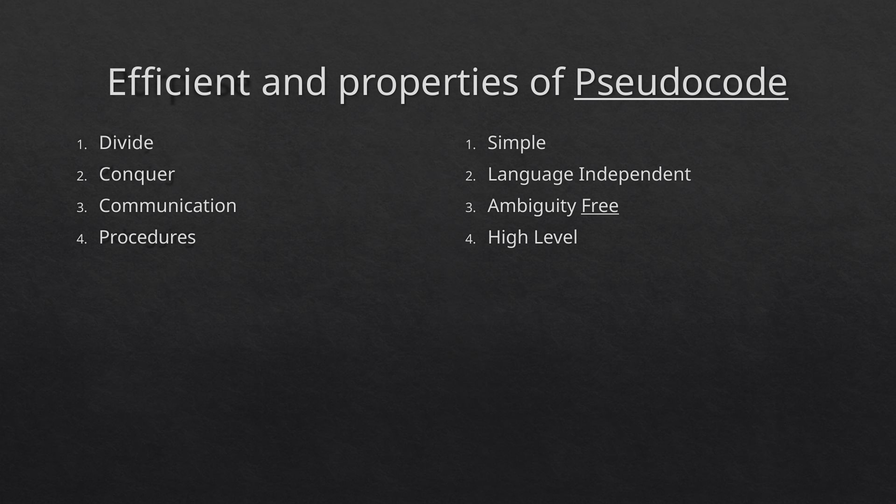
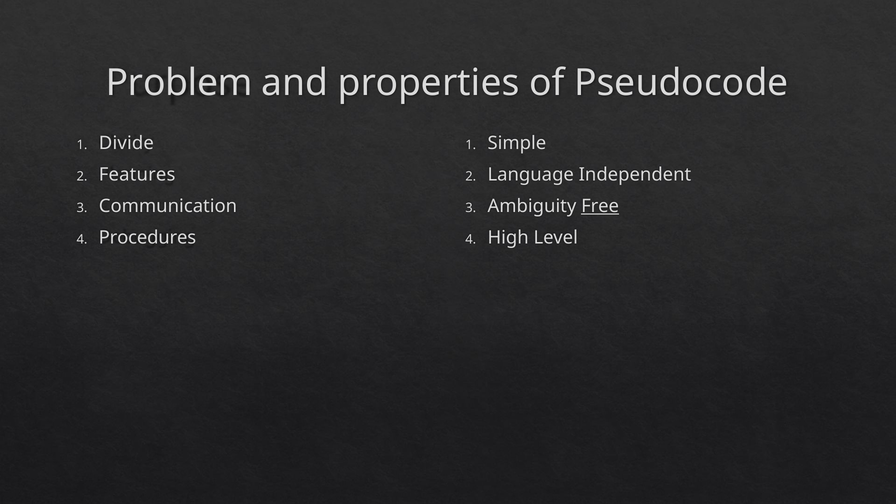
Efficient: Efficient -> Problem (179, 83)
Pseudocode underline: present -> none (681, 83)
Conquer: Conquer -> Features (137, 175)
